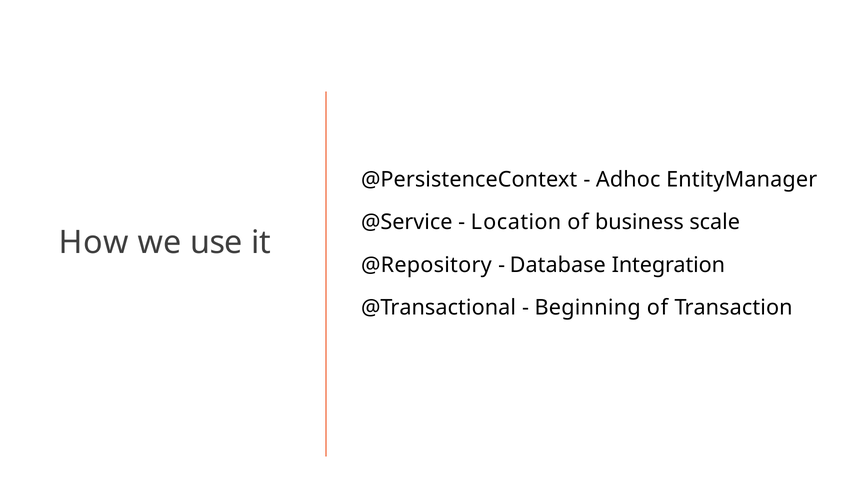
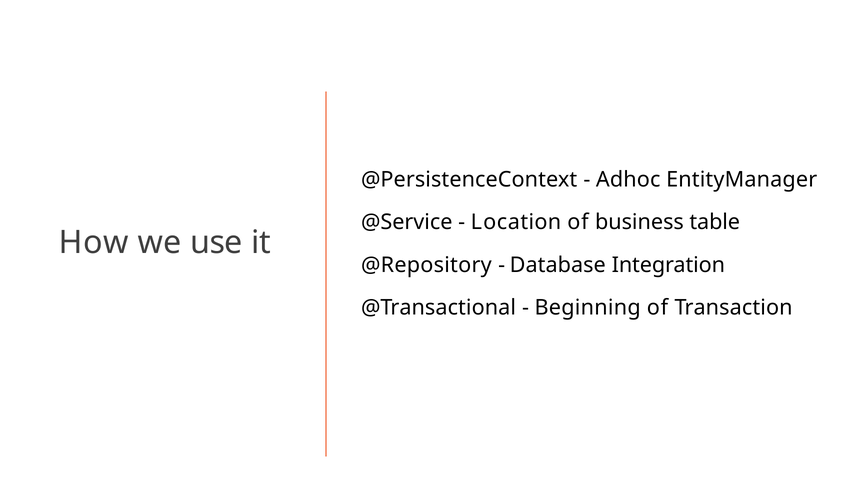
scale: scale -> table (715, 222)
